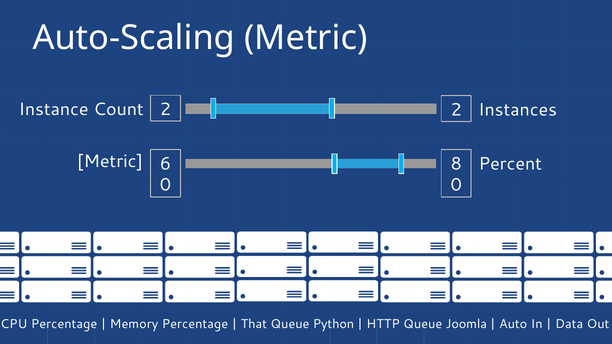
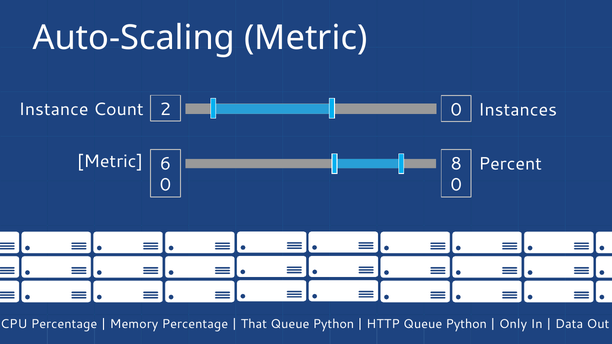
2 2: 2 -> 0 (456, 110)
HTTP Queue Joomla: Joomla -> Python (466, 324)
Auto: Auto -> Only (513, 324)
